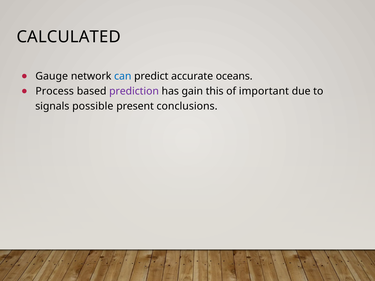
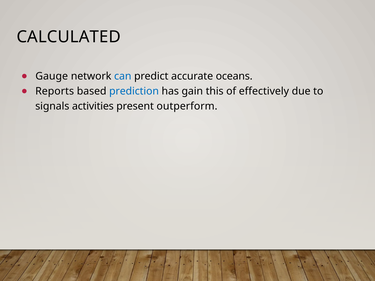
Process: Process -> Reports (55, 91)
prediction colour: purple -> blue (134, 91)
important: important -> effectively (264, 91)
possible: possible -> activities (93, 106)
conclusions: conclusions -> outperform (187, 106)
